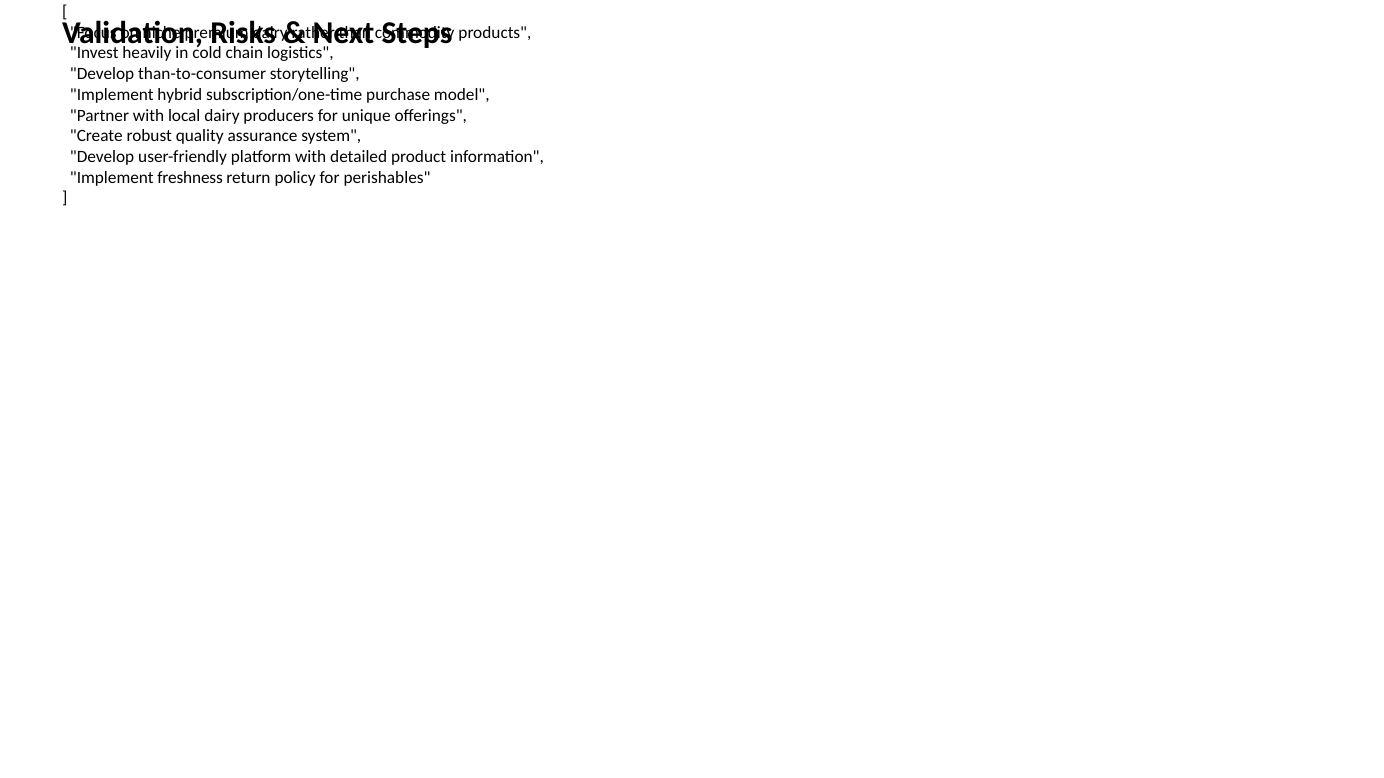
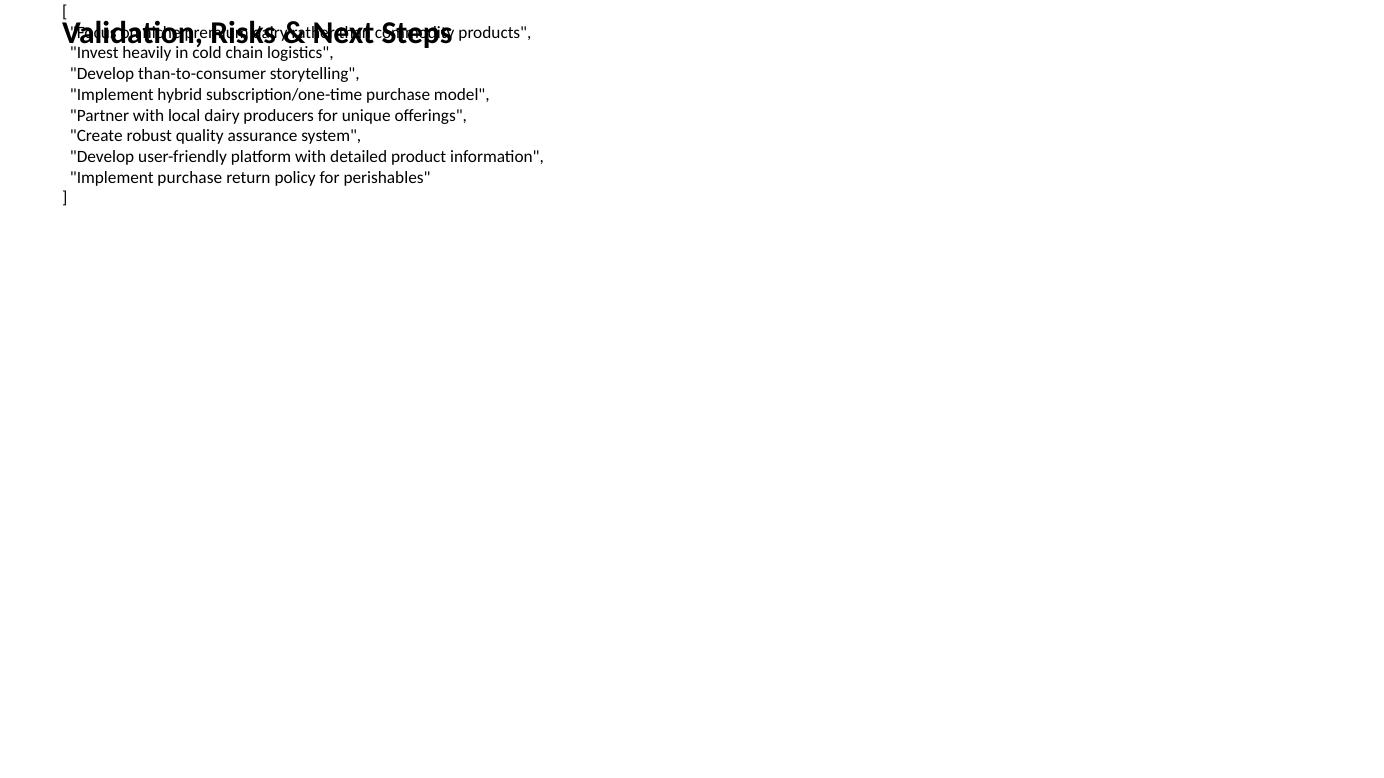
Implement freshness: freshness -> purchase (190, 178)
